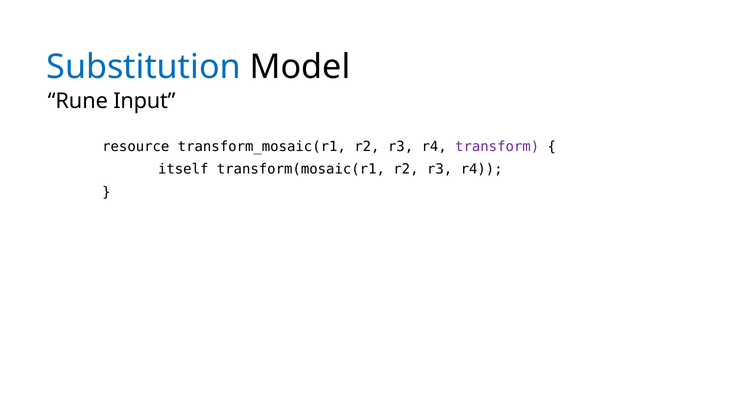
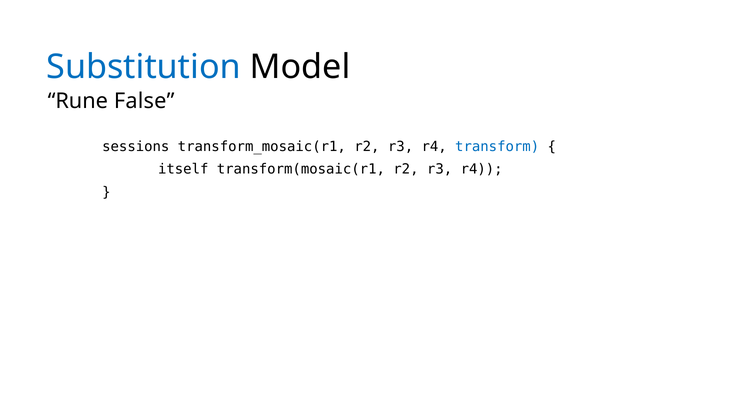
Input: Input -> False (144, 101)
resource: resource -> sessions (136, 146)
transform colour: purple -> blue (497, 146)
